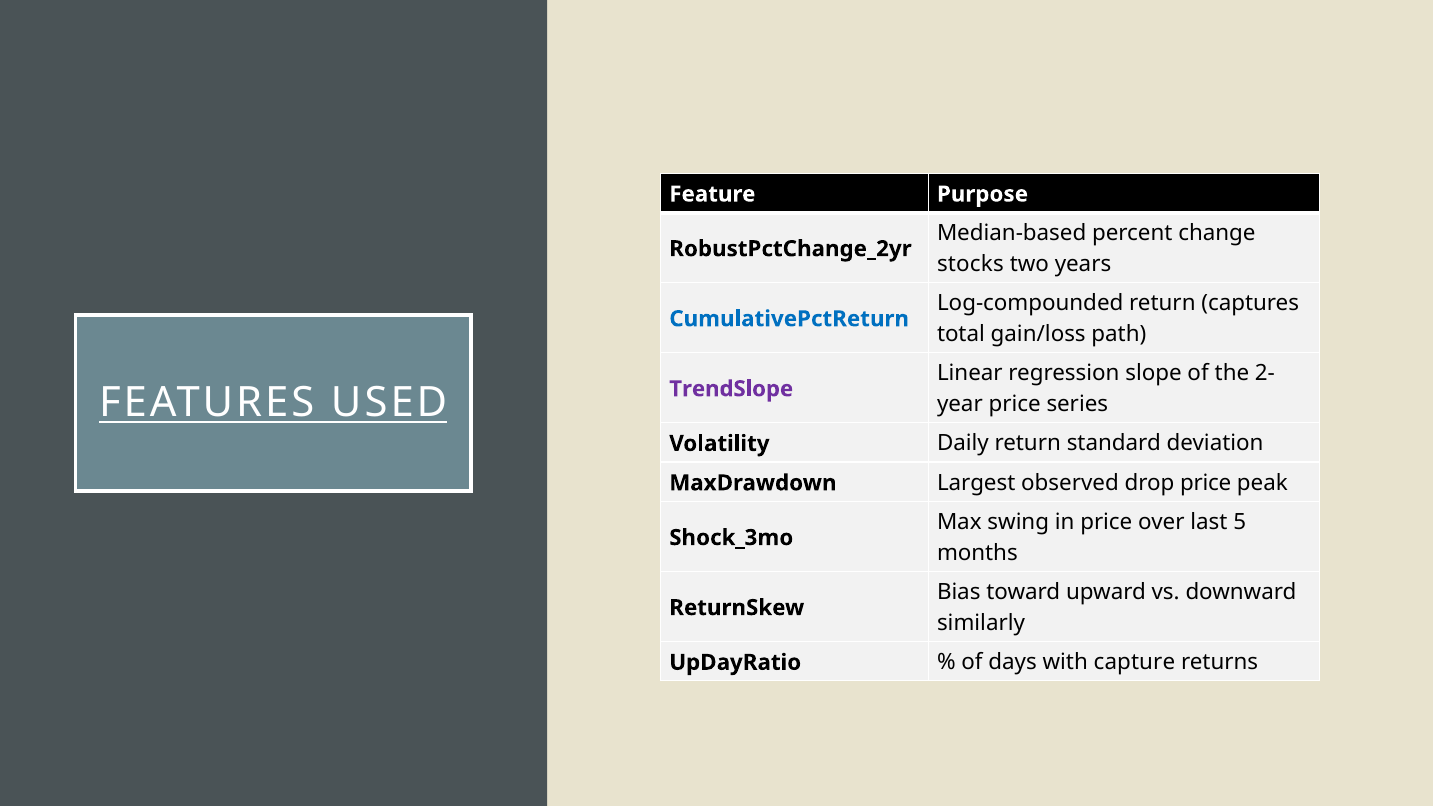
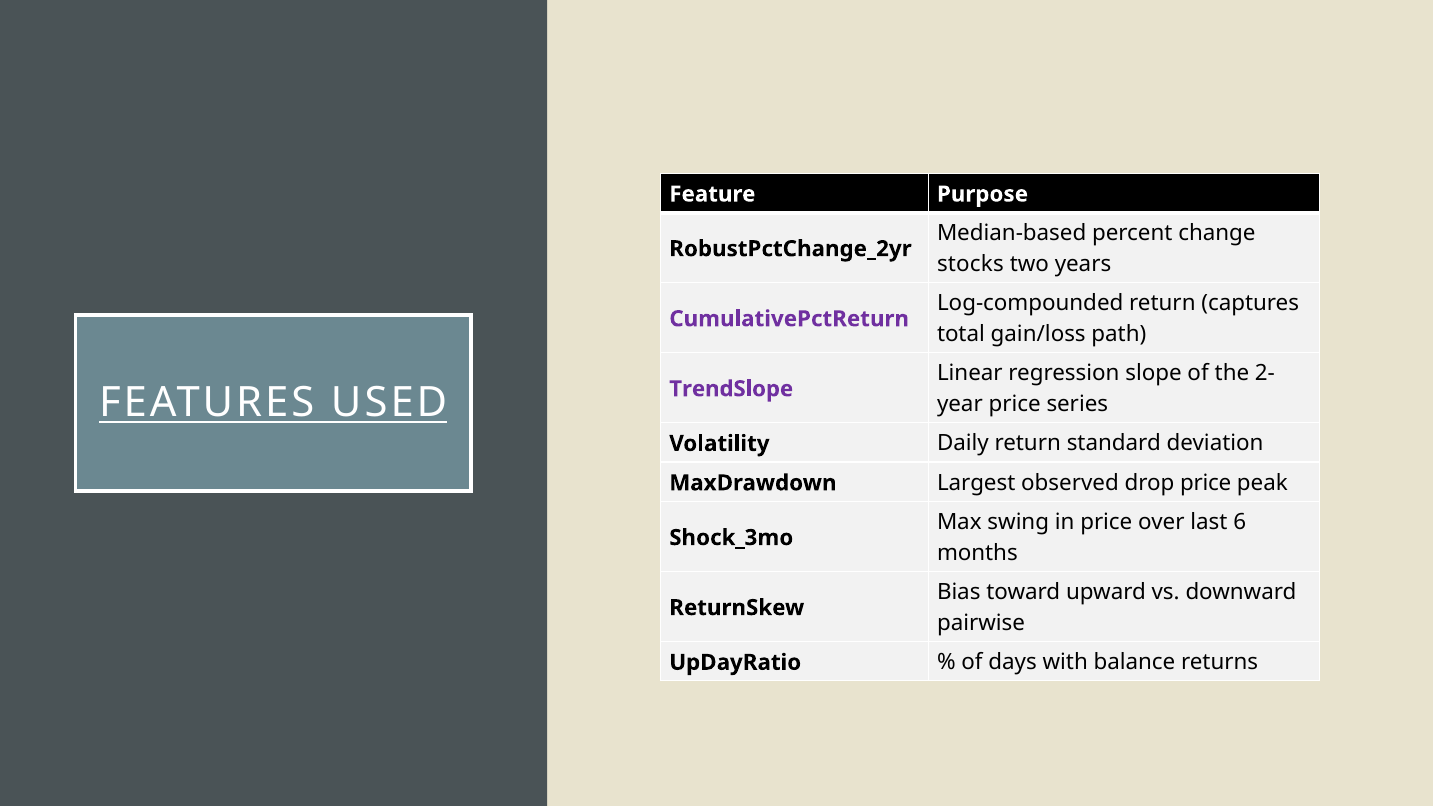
CumulativePctReturn colour: blue -> purple (789, 319)
5: 5 -> 6 (1240, 522)
similarly: similarly -> pairwise (981, 623)
capture: capture -> balance (1134, 662)
